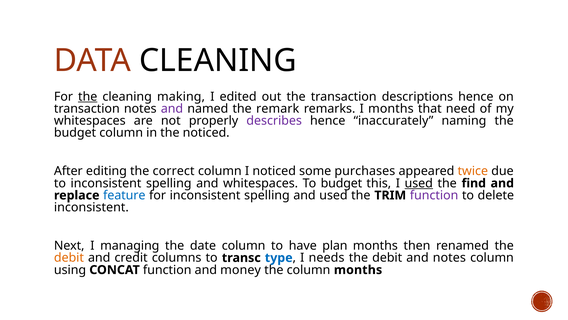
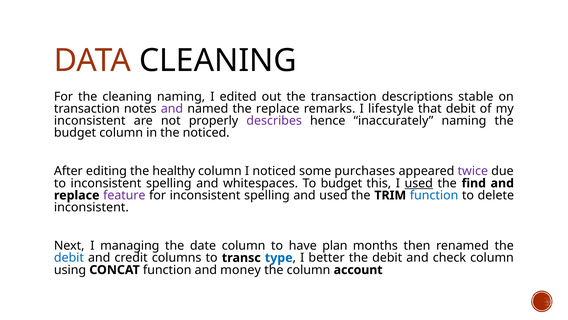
the underline: present -> none (88, 96)
cleaning making: making -> naming (181, 96)
descriptions hence: hence -> stable (476, 96)
the remark: remark -> replace (278, 109)
I months: months -> lifestyle (391, 109)
that need: need -> debit (461, 109)
whitespaces: whitespaces -> inconsistent (90, 121)
correct: correct -> healthy (174, 171)
twice colour: orange -> purple (473, 171)
feature colour: blue -> purple (124, 195)
function colour: purple -> blue (434, 195)
debit colour: orange -> blue (69, 257)
needs: needs -> better (327, 257)
and notes: notes -> check (449, 257)
column months: months -> account (358, 270)
